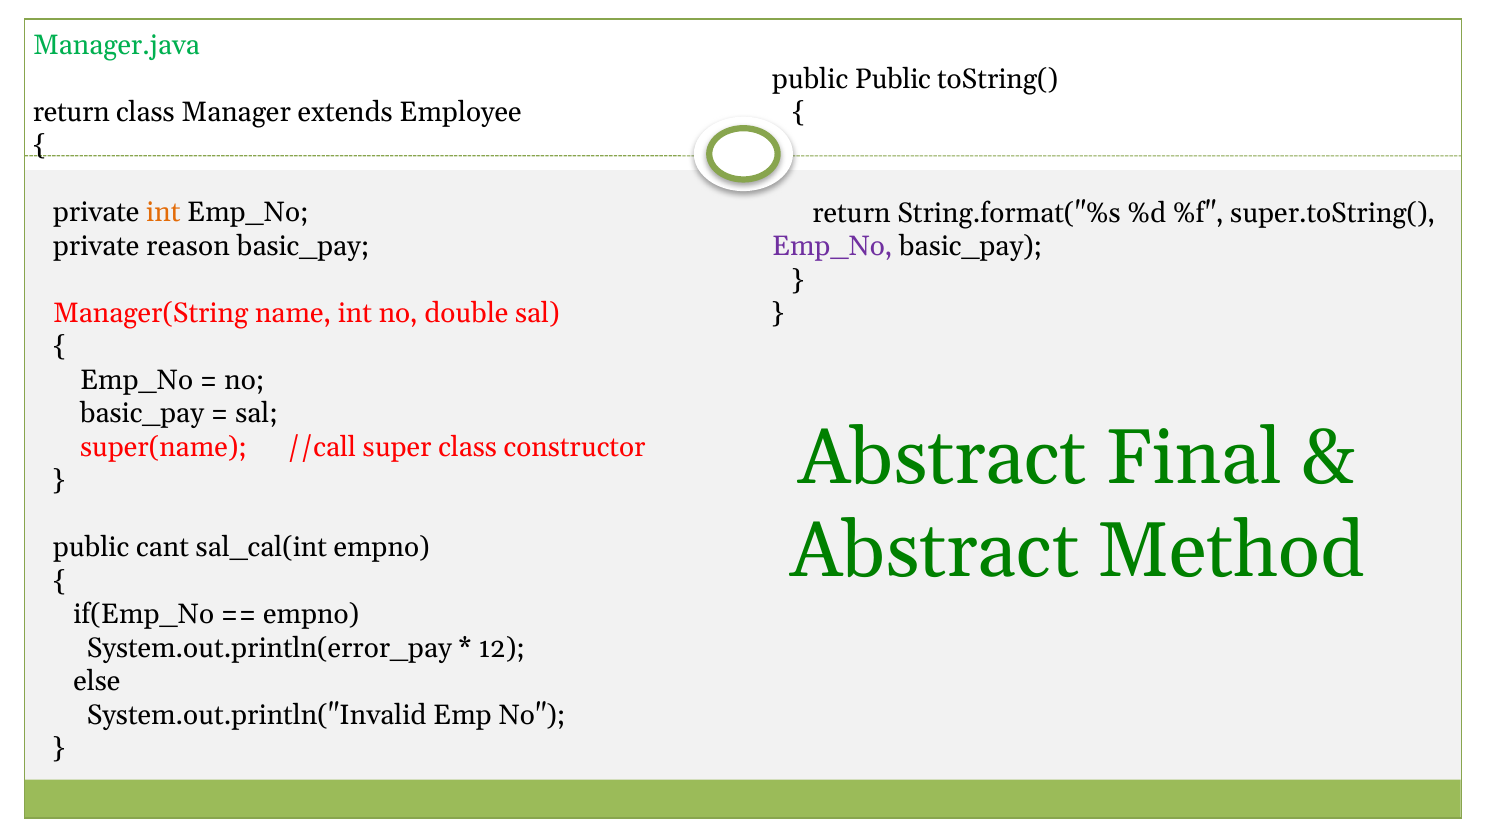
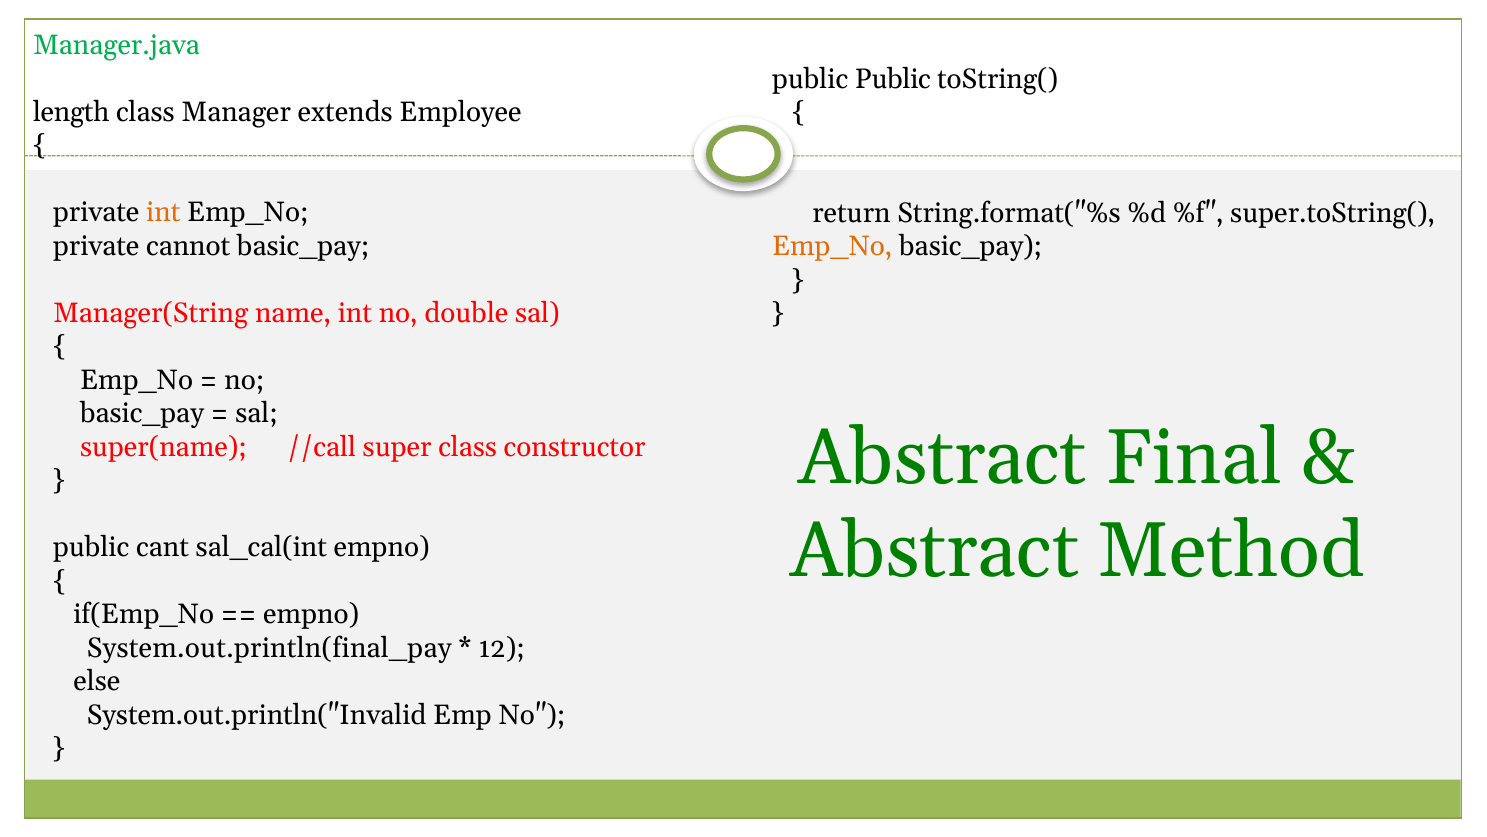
return: return -> length (71, 112)
reason: reason -> cannot (188, 246)
Emp_No colour: purple -> orange (832, 246)
System.out.println(error_pay: System.out.println(error_pay -> System.out.println(final_pay (269, 647)
